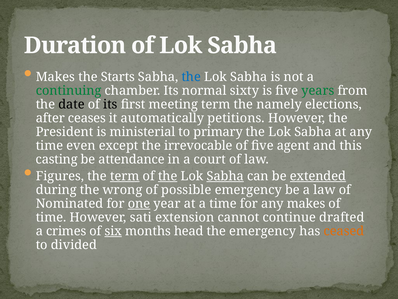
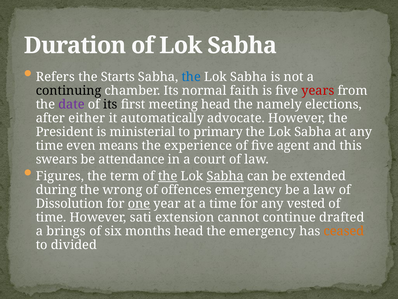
Makes: Makes -> Refers (55, 77)
continuing colour: green -> black (69, 91)
sixty: sixty -> faith (244, 91)
years colour: green -> red (318, 91)
date colour: black -> purple (71, 104)
meeting term: term -> head (216, 104)
ceases: ceases -> either (87, 118)
petitions: petitions -> advocate (236, 118)
except: except -> means (119, 145)
irrevocable: irrevocable -> experience (198, 145)
casting: casting -> swears (57, 159)
term underline: present -> none (125, 176)
extended underline: present -> none (318, 176)
possible: possible -> offences (186, 190)
Nominated: Nominated -> Dissolution (70, 203)
any makes: makes -> vested (306, 203)
crimes: crimes -> brings (66, 231)
six underline: present -> none (113, 231)
